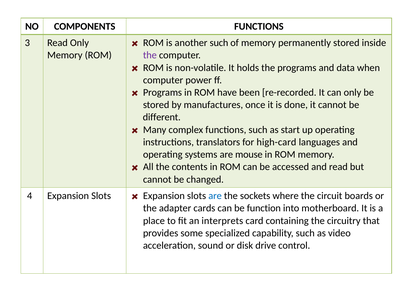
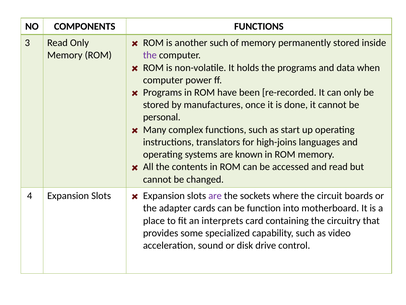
different: different -> personal (162, 117)
high-card: high-card -> high-joins (276, 142)
mouse: mouse -> known (249, 154)
are colour: blue -> purple (215, 196)
